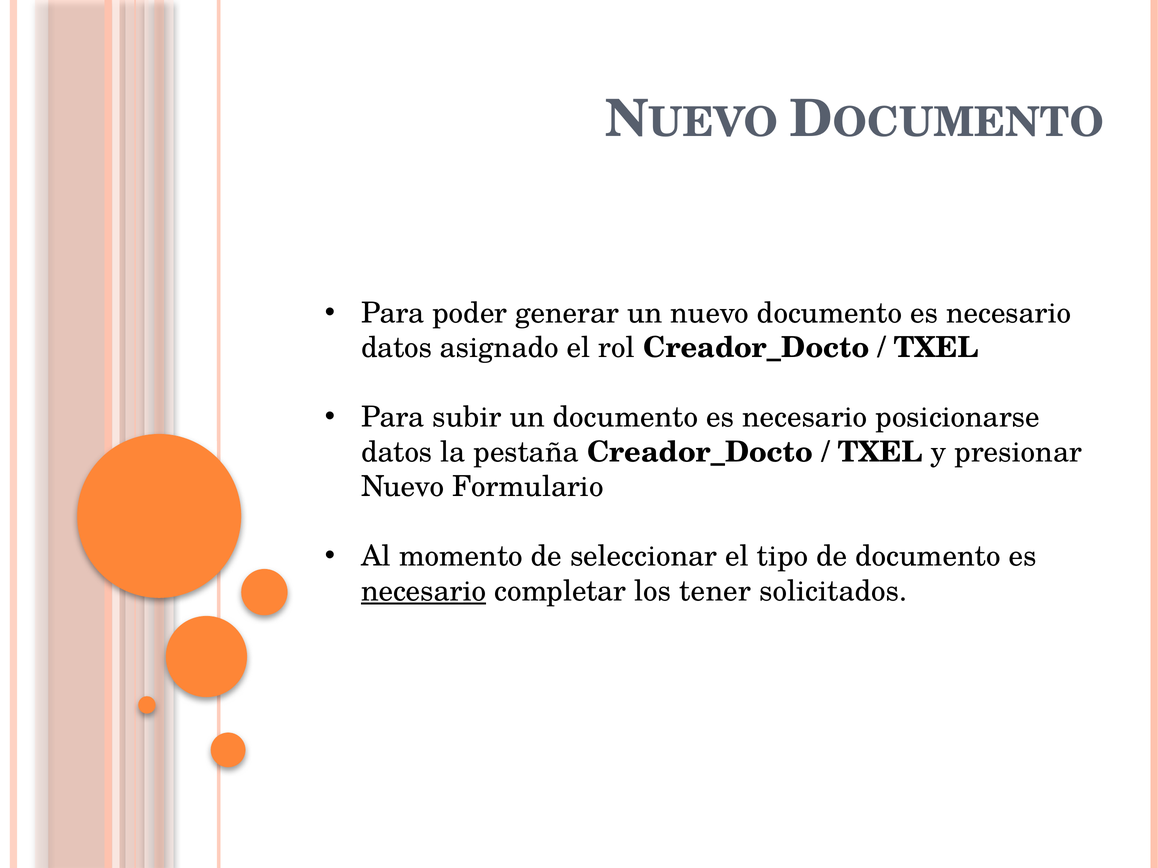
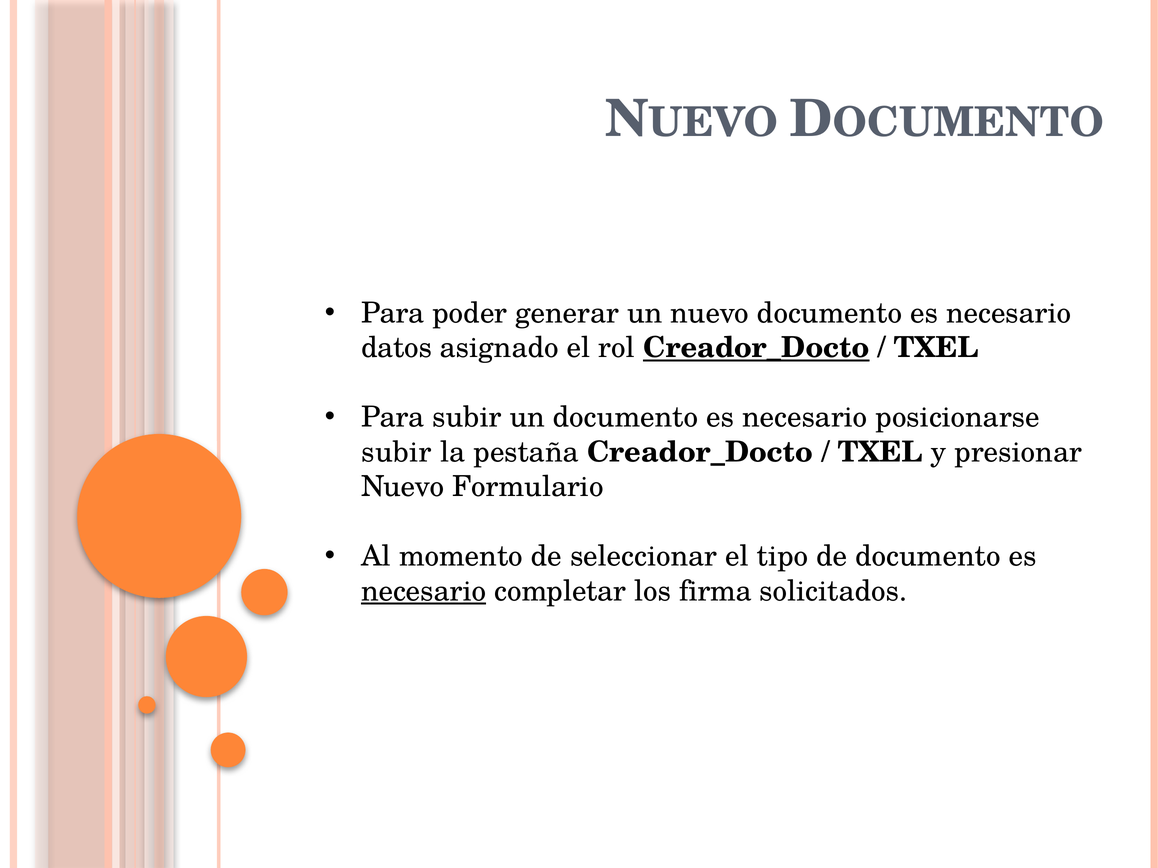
Creador_Docto underline: none -> present (756, 348)
datos: datos -> subir (396, 452)
tener: tener -> firma (715, 591)
